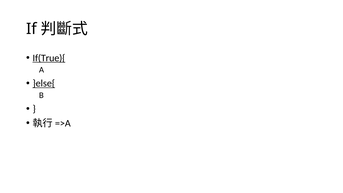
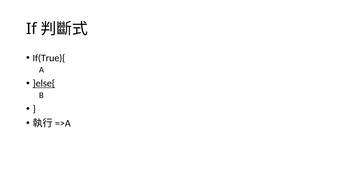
If(True){ underline: present -> none (49, 58)
